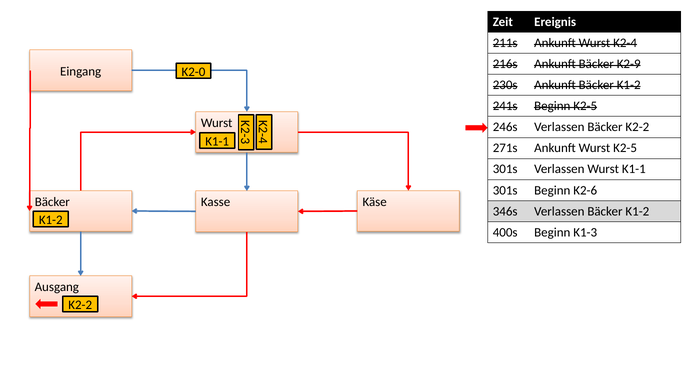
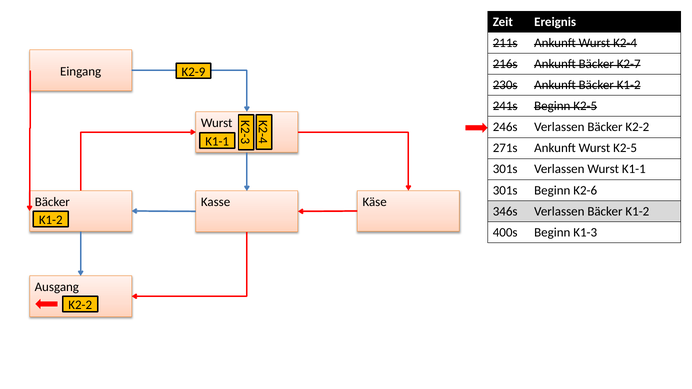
K2-9: K2-9 -> K2-7 (629, 64)
K2-0: K2-0 -> K2-9 (193, 72)
